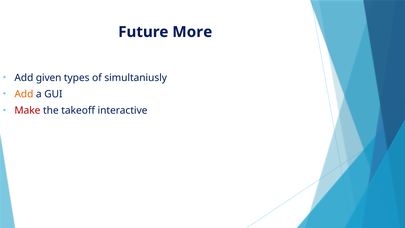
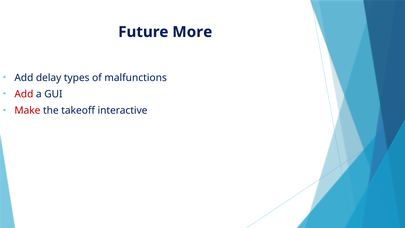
given: given -> delay (49, 78)
simultaniusly: simultaniusly -> malfunctions (136, 78)
Add colour: orange -> red (24, 94)
